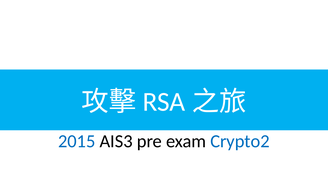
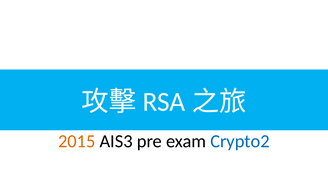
2015 colour: blue -> orange (77, 141)
